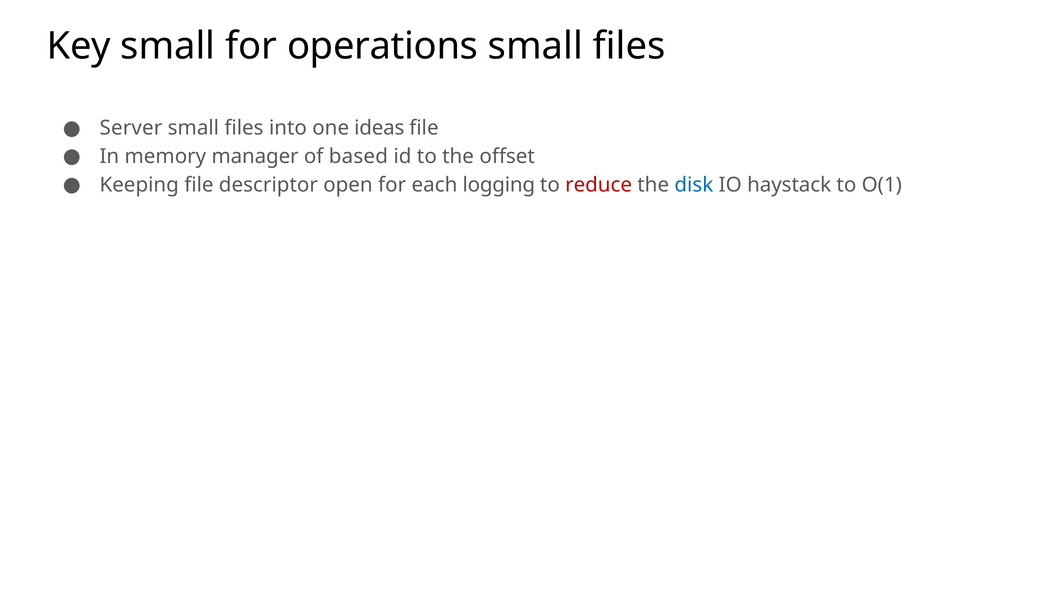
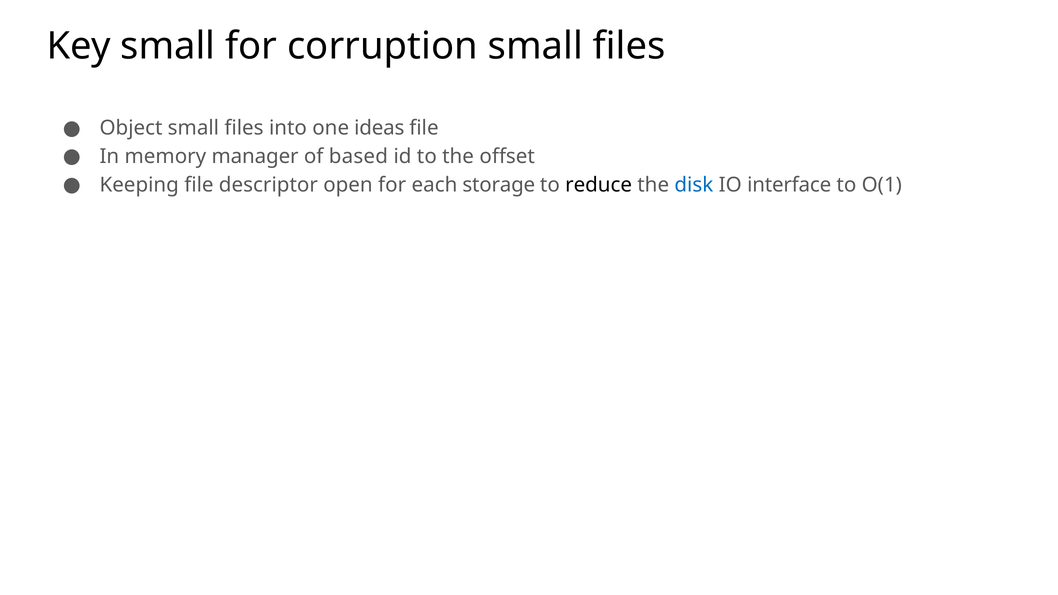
operations: operations -> corruption (382, 46)
Server: Server -> Object (131, 128)
logging: logging -> storage (499, 185)
reduce colour: red -> black (599, 185)
haystack: haystack -> interface (789, 185)
